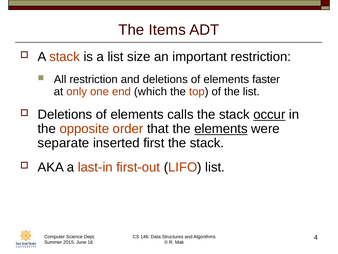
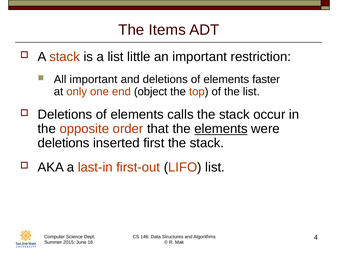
size: size -> little (139, 57)
All restriction: restriction -> important (93, 79)
which: which -> object (151, 91)
occur underline: present -> none (269, 114)
separate: separate -> deletions (64, 143)
